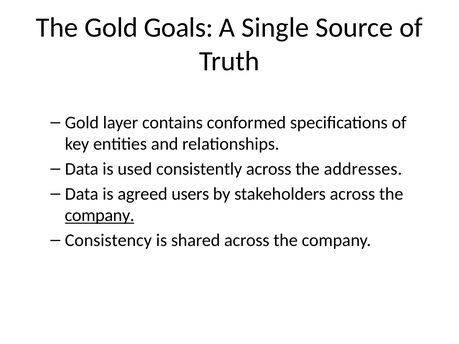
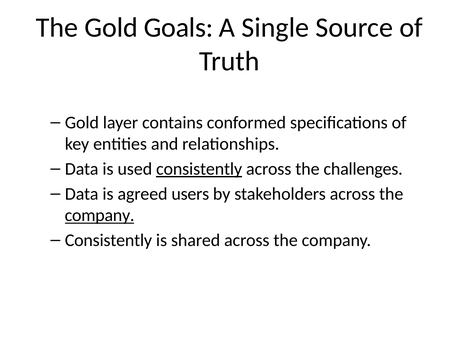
consistently underline: none -> present (199, 169)
addresses: addresses -> challenges (363, 169)
Consistency: Consistency -> Consistently (108, 241)
